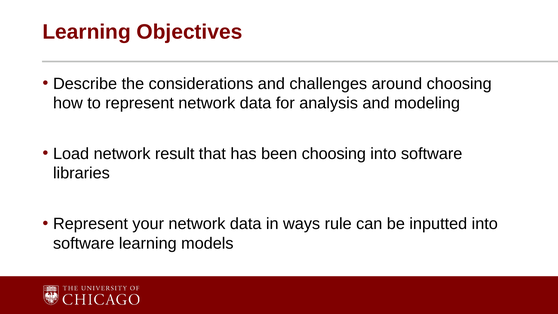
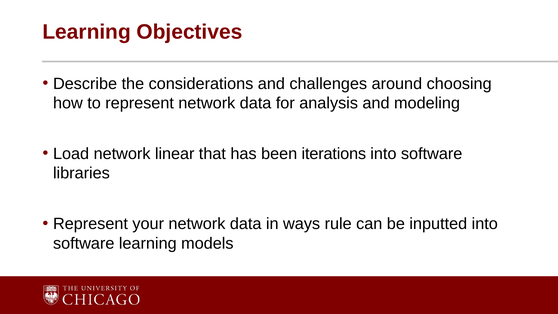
result: result -> linear (175, 154)
been choosing: choosing -> iterations (334, 154)
